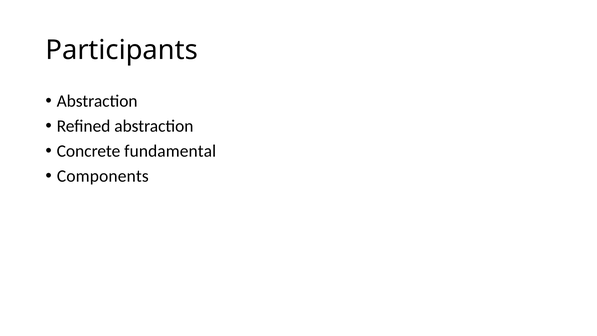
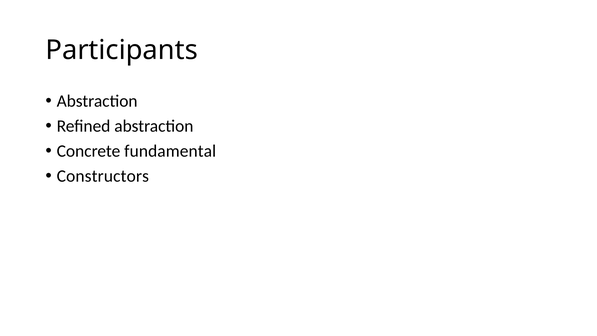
Components: Components -> Constructors (103, 176)
